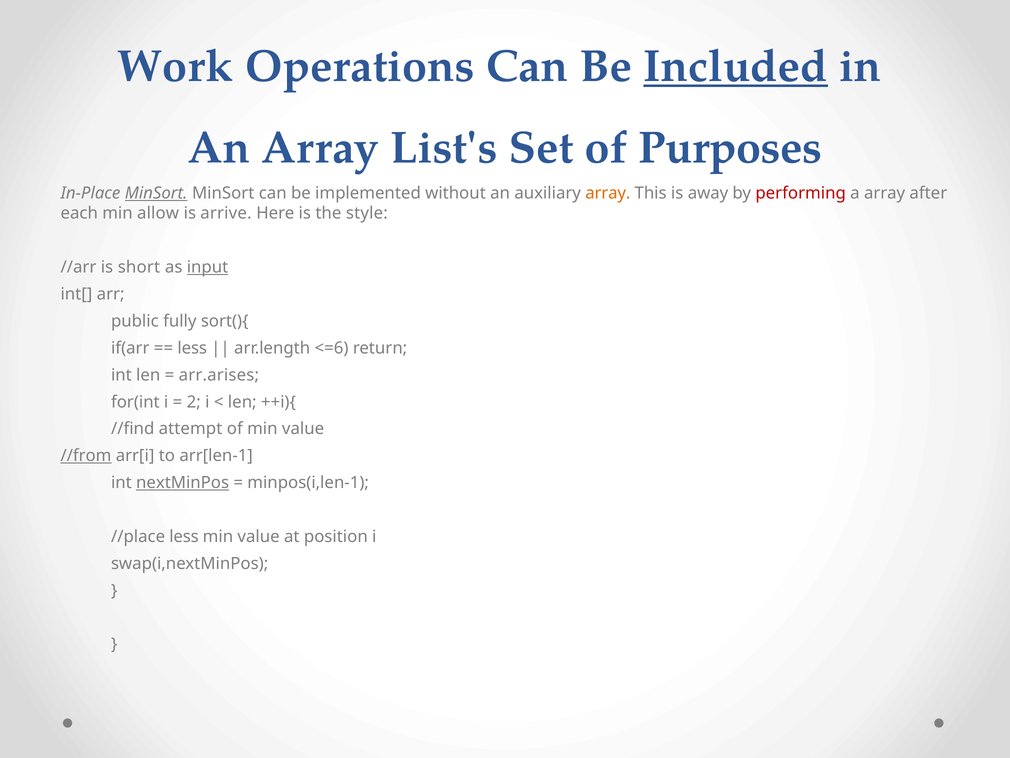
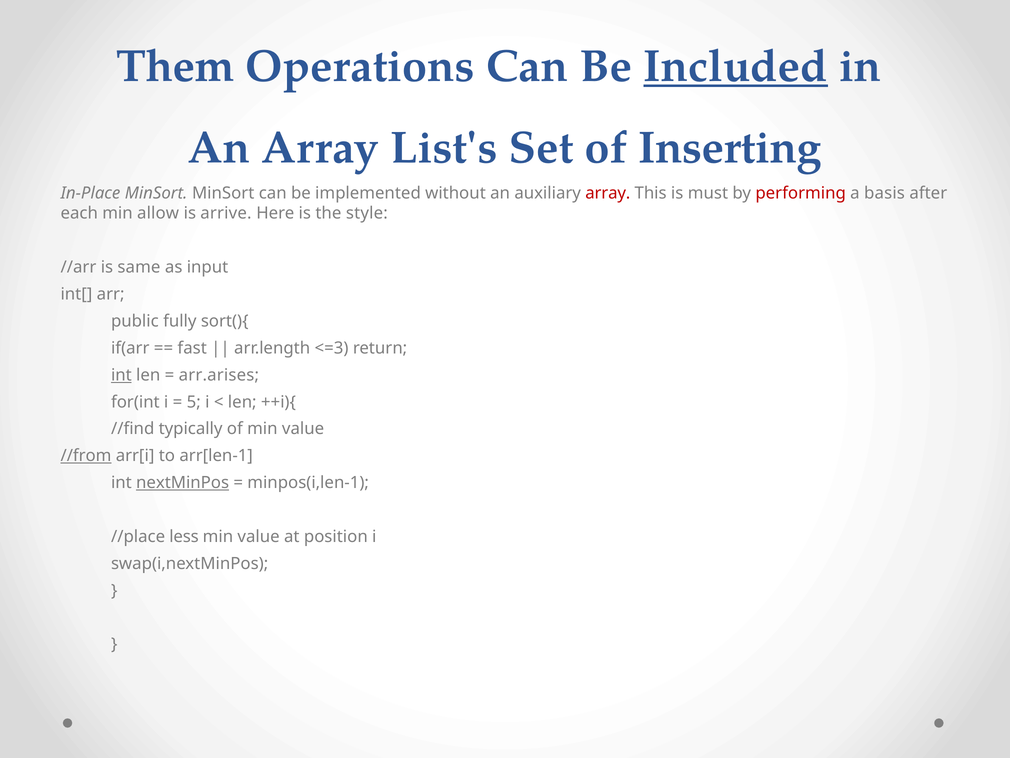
Work: Work -> Them (176, 67)
Purposes: Purposes -> Inserting (730, 148)
MinSort underline: present -> none (156, 193)
array colour: orange -> red (608, 193)
away: away -> must (708, 193)
a array: array -> basis (885, 193)
short: short -> same (139, 267)
input underline: present -> none (208, 267)
less: less -> fast (192, 348)
<=6: <=6 -> <=3 (332, 348)
int underline: none -> present (121, 375)
2: 2 -> 5 (194, 402)
attempt: attempt -> typically (191, 429)
